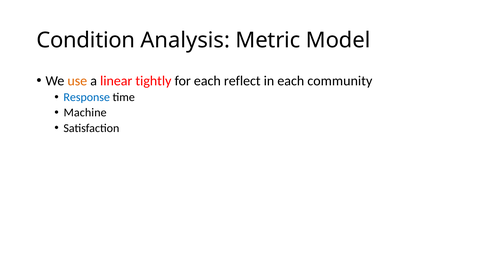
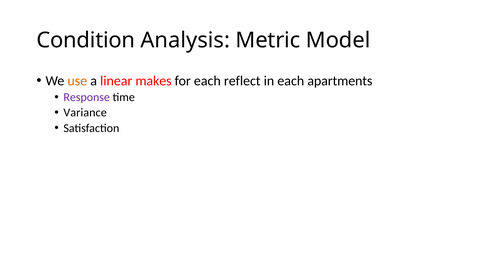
tightly: tightly -> makes (154, 81)
community: community -> apartments (340, 81)
Response colour: blue -> purple (87, 97)
Machine: Machine -> Variance (85, 113)
